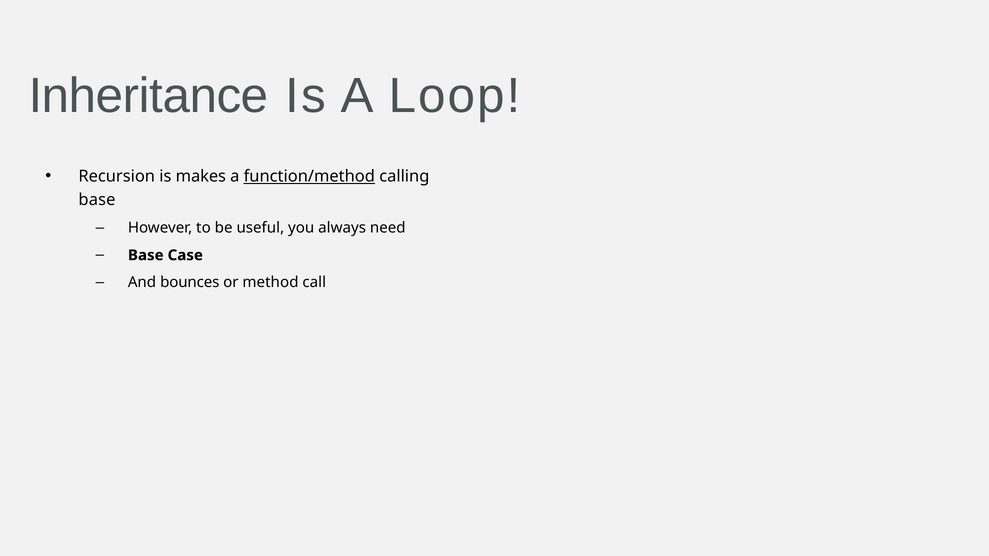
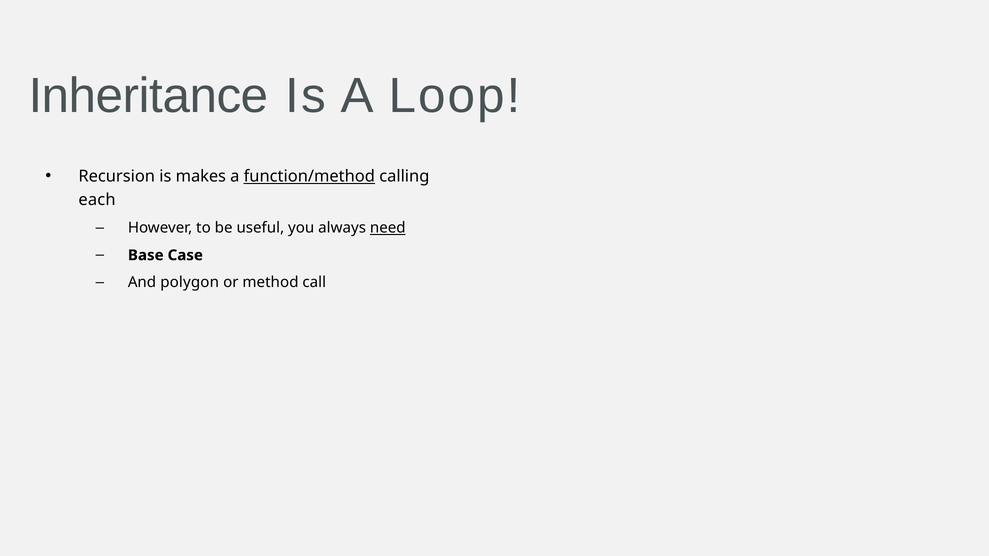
base: base -> each (97, 200)
need underline: none -> present (388, 228)
bounces: bounces -> polygon (190, 283)
